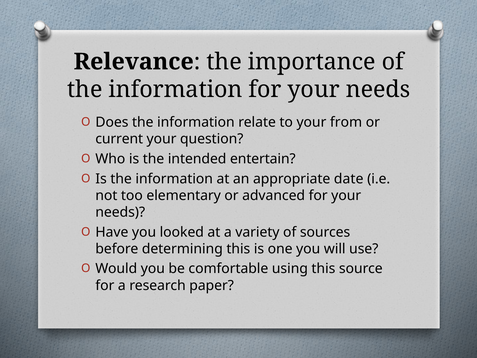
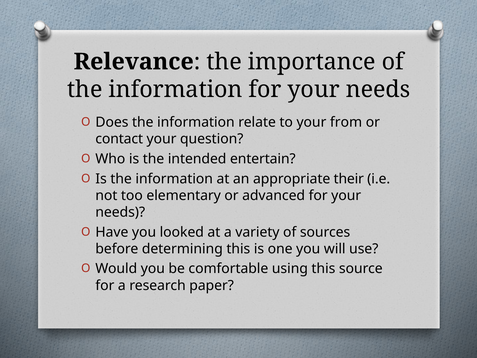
current: current -> contact (119, 139)
date: date -> their (349, 179)
